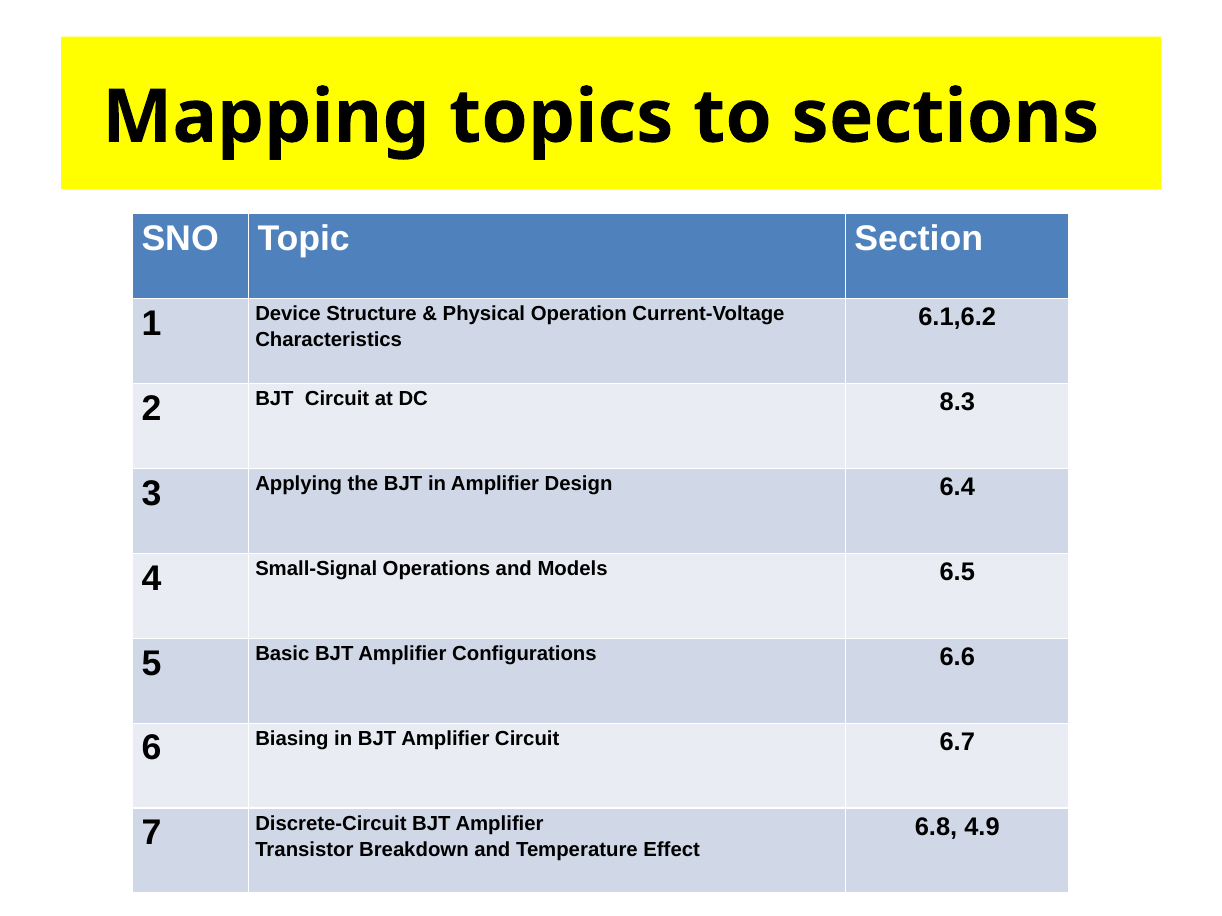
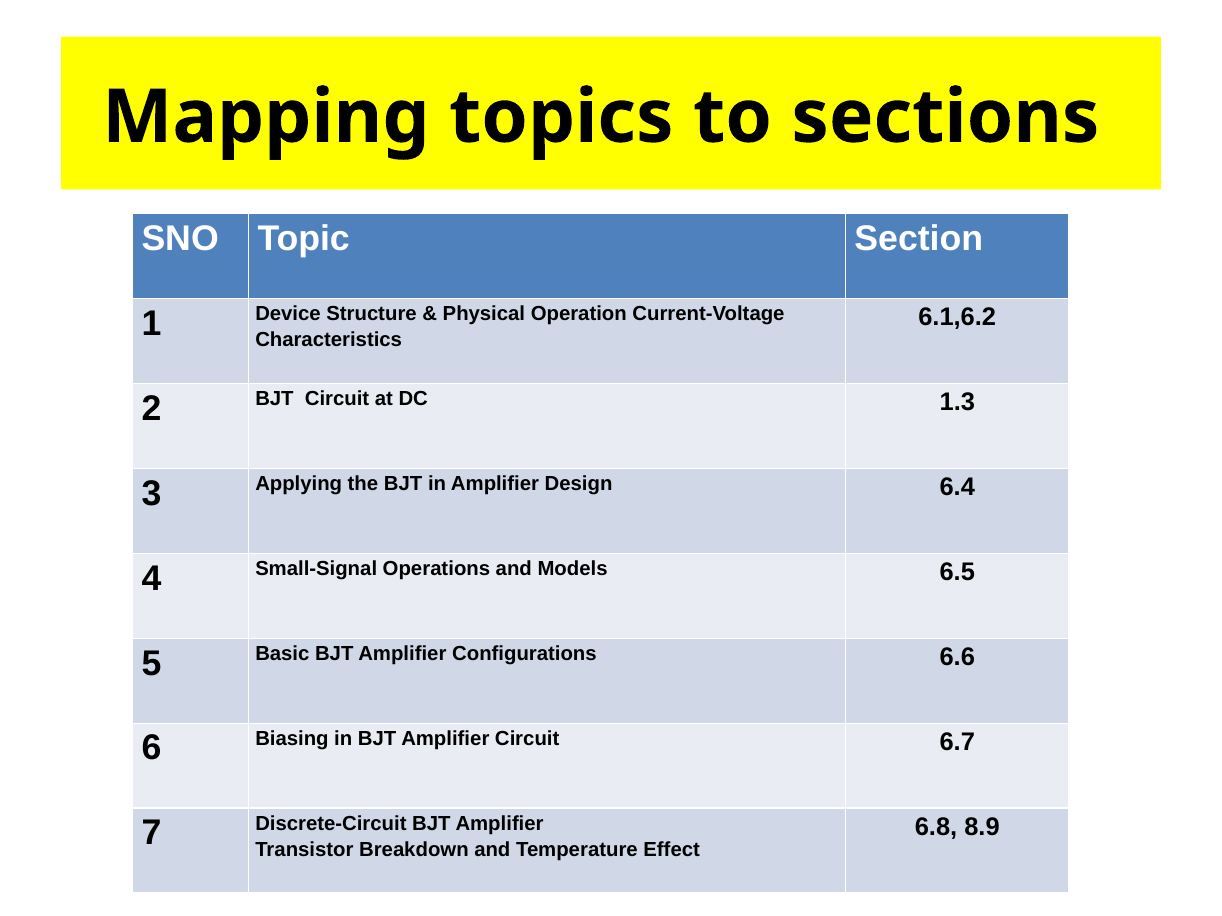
8.3: 8.3 -> 1.3 (957, 403)
4.9: 4.9 -> 8.9 (982, 827)
